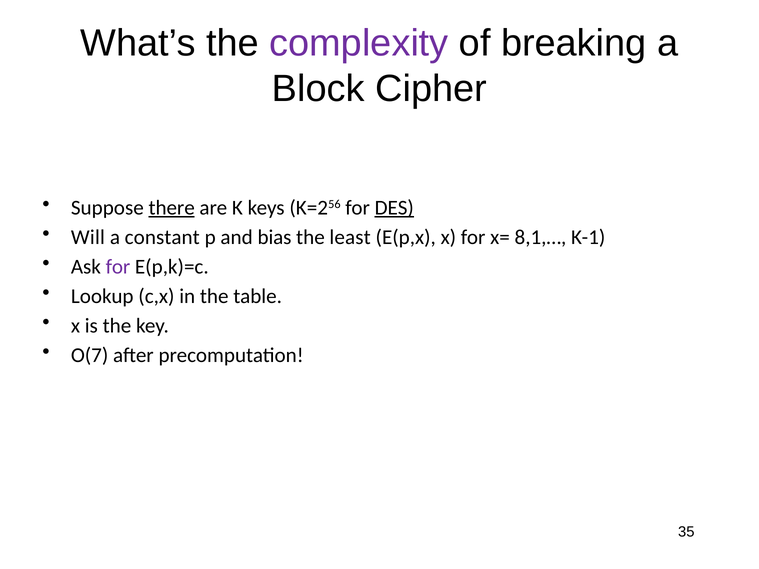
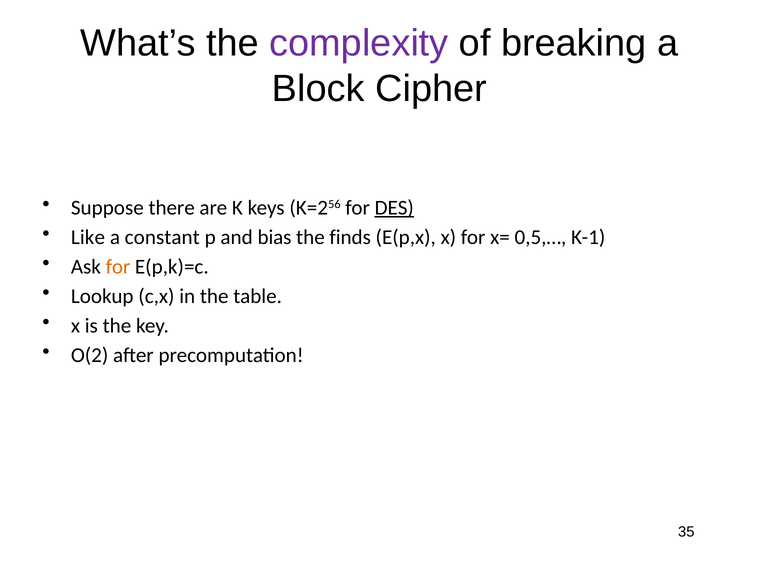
there underline: present -> none (172, 208)
Will: Will -> Like (88, 237)
least: least -> finds (350, 237)
8,1,…: 8,1,… -> 0,5,… (540, 237)
for colour: purple -> orange (118, 267)
O(7: O(7 -> O(2 (90, 355)
